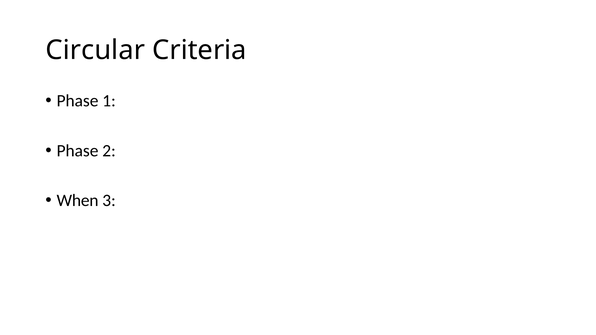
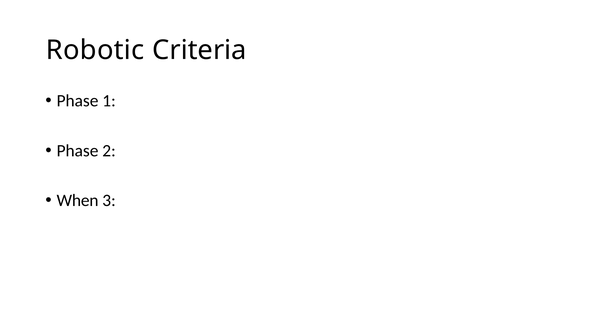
Circular: Circular -> Robotic (95, 50)
